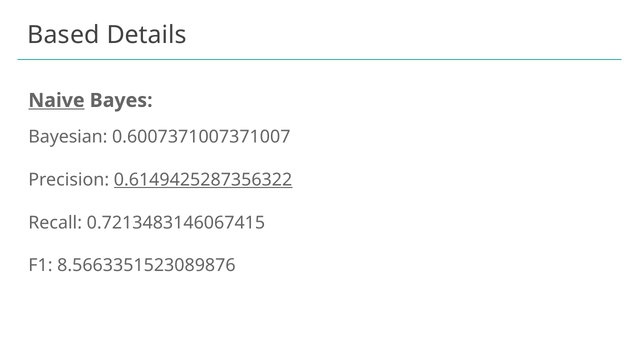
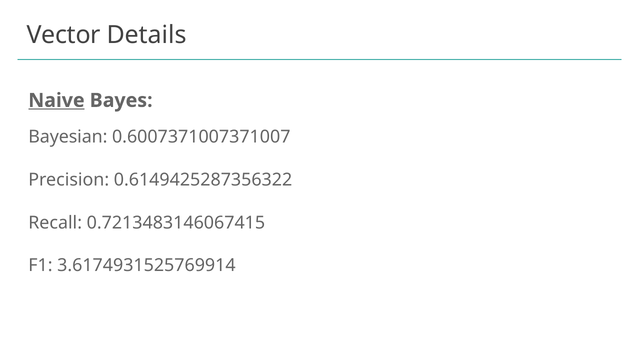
Based: Based -> Vector (64, 35)
0.6149425287356322 underline: present -> none (203, 180)
8.5663351523089876: 8.5663351523089876 -> 3.6174931525769914 (146, 266)
